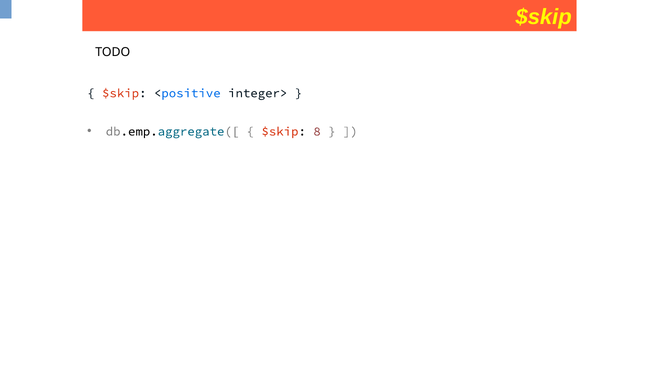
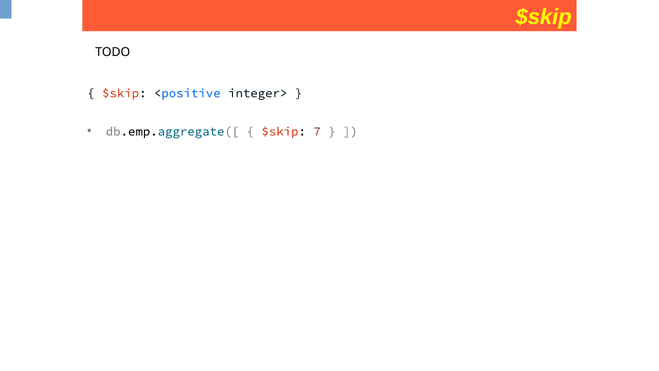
8: 8 -> 7 (317, 131)
